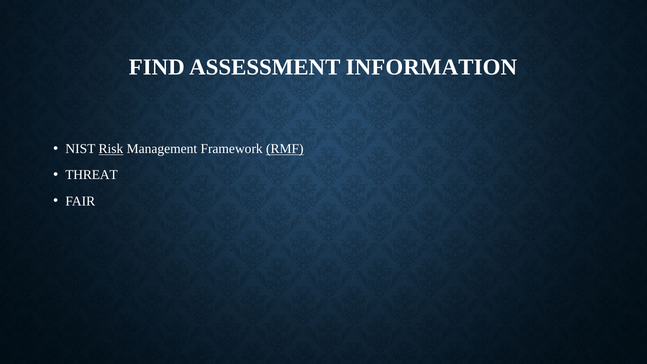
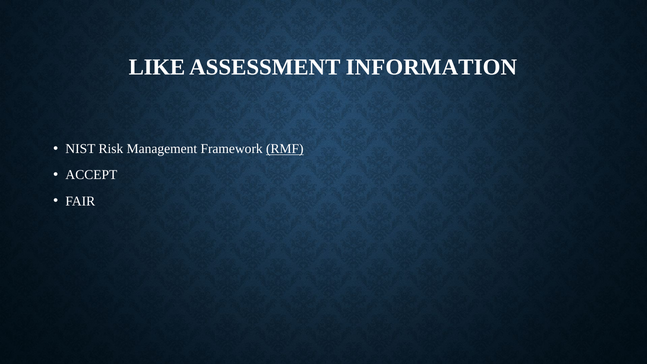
FIND: FIND -> LIKE (157, 67)
Risk underline: present -> none (111, 149)
THREAT: THREAT -> ACCEPT (91, 175)
